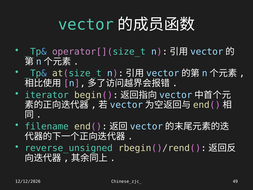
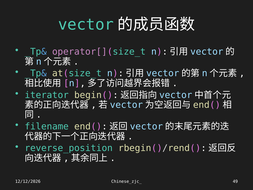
reverse_unsigned: reverse_unsigned -> reverse_position (69, 148)
